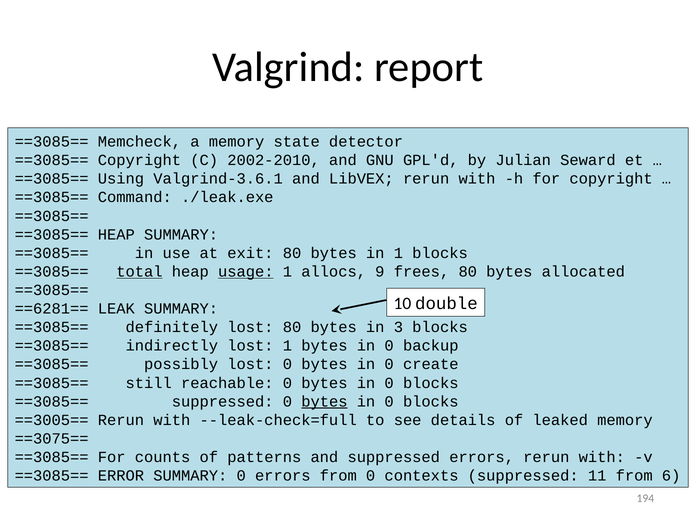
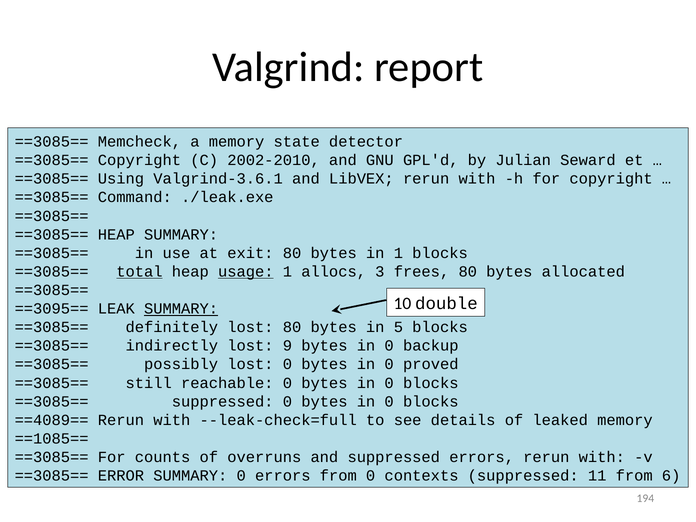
9: 9 -> 3 (380, 272)
==6281==: ==6281== -> ==3095== (52, 309)
SUMMARY underline: none -> present (181, 309)
3: 3 -> 5 (398, 327)
lost 1: 1 -> 9 (287, 346)
create: create -> proved (431, 364)
bytes underline: present -> none (324, 401)
==3005==: ==3005== -> ==4089== (52, 420)
==3075==: ==3075== -> ==1085== (52, 439)
patterns: patterns -> overruns (264, 457)
